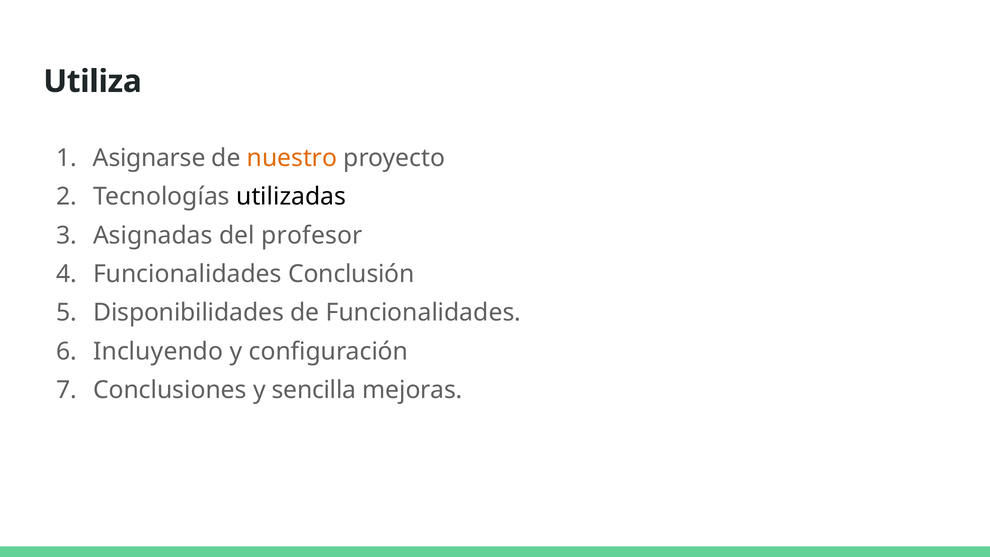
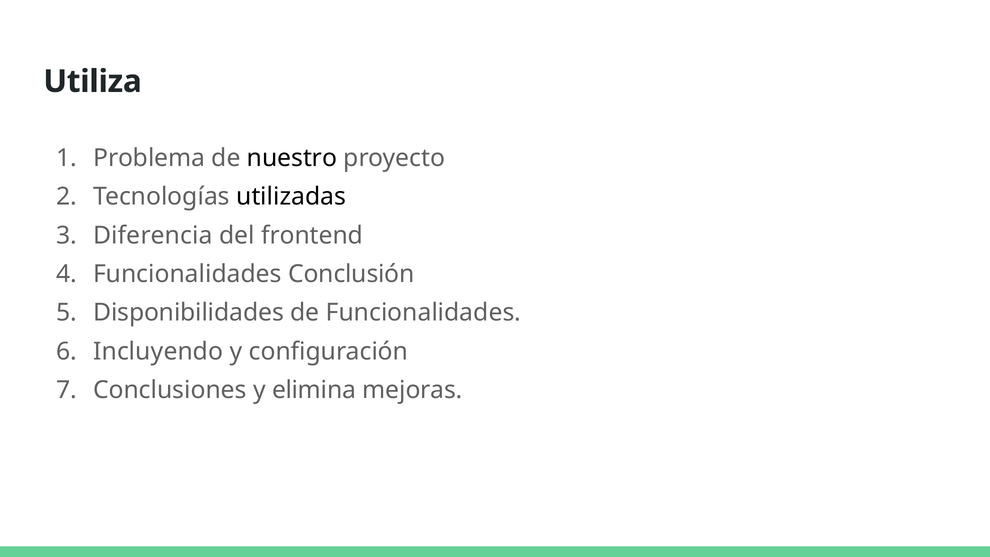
Asignarse: Asignarse -> Problema (149, 158)
nuestro colour: orange -> black (292, 158)
Asignadas: Asignadas -> Diferencia (153, 235)
profesor: profesor -> frontend (312, 235)
sencilla: sencilla -> elimina (314, 390)
